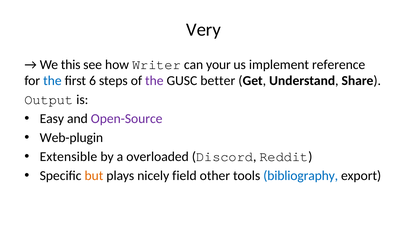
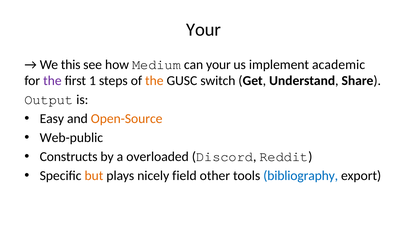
Very: Very -> Your (204, 30)
Writer: Writer -> Medium (157, 65)
reference: reference -> academic (339, 65)
the colour: blue -> purple (52, 81)
6: 6 -> 1 (93, 81)
the colour: purple -> orange (154, 81)
better: better -> switch (218, 81)
Open-Source colour: purple -> orange (127, 119)
Web-plugin: Web-plugin -> Web-public (71, 138)
Extensible: Extensible -> Constructs (69, 157)
